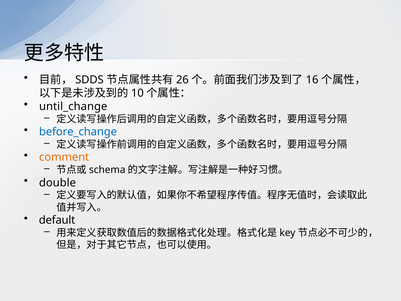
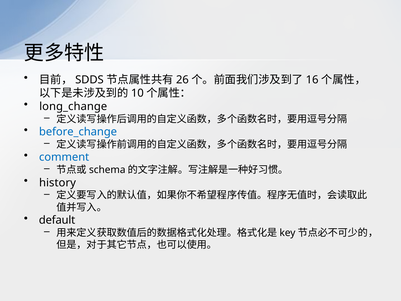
until_change: until_change -> long_change (73, 106)
comment colour: orange -> blue (64, 157)
double: double -> history (58, 183)
